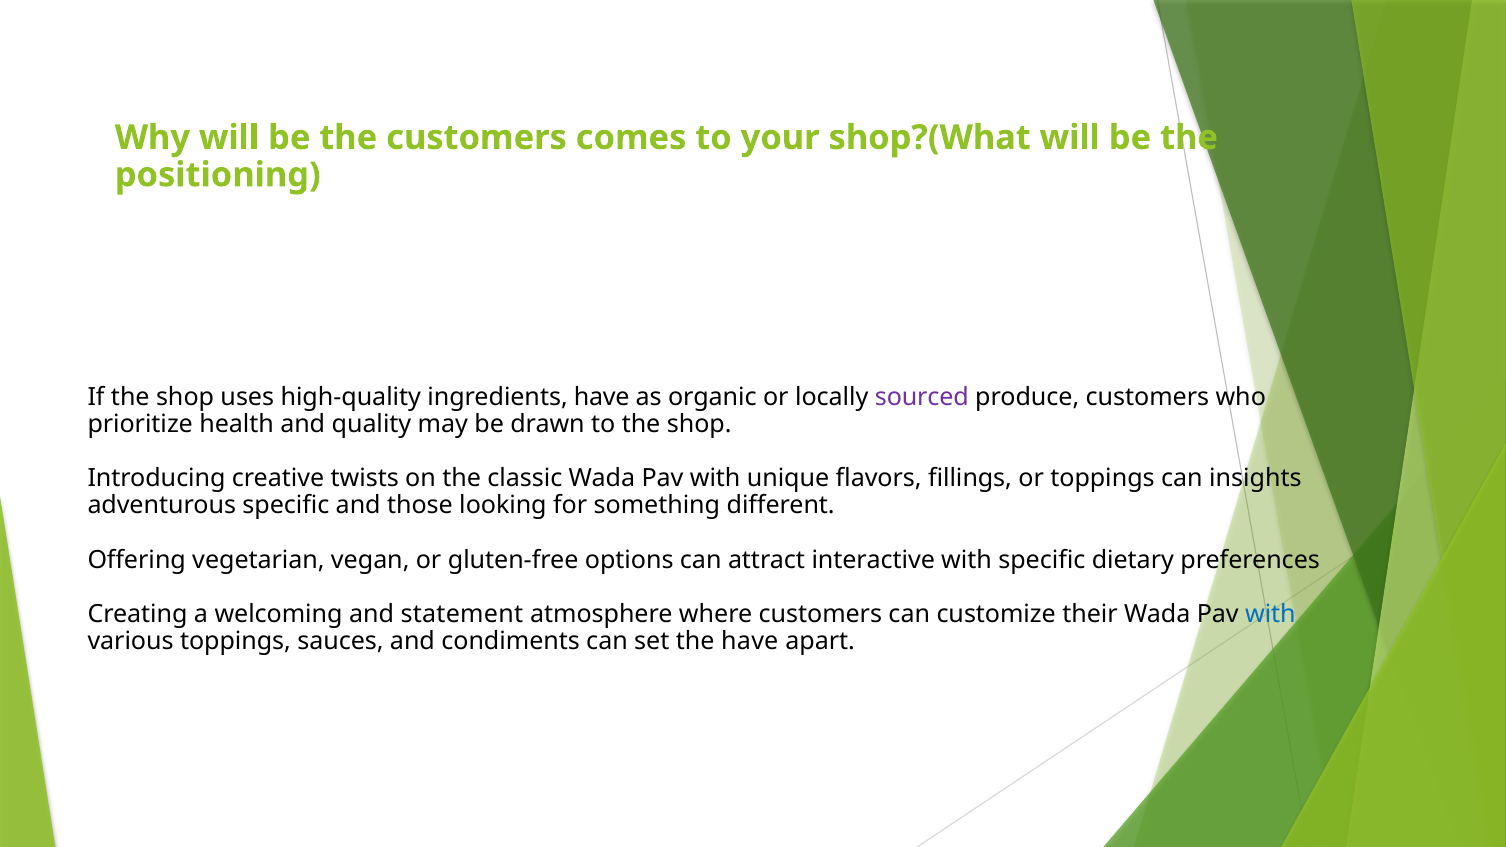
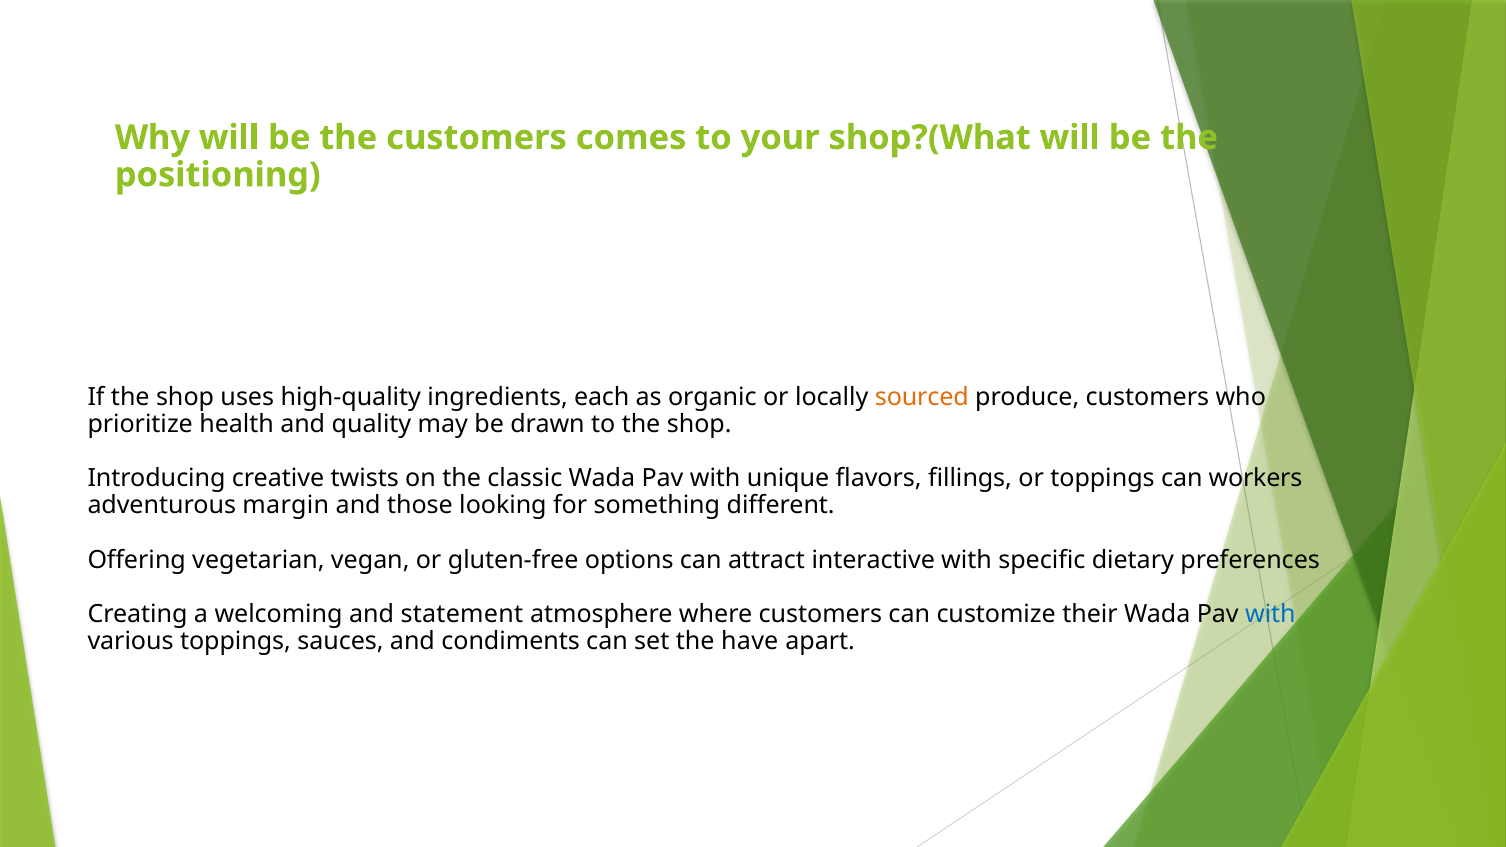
ingredients have: have -> each (602, 398)
sourced colour: purple -> orange (922, 398)
insights: insights -> workers (1256, 479)
adventurous specific: specific -> margin (286, 506)
